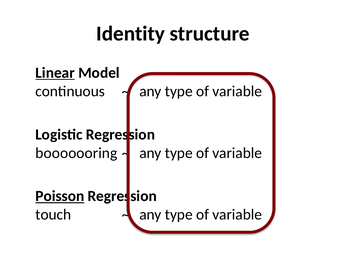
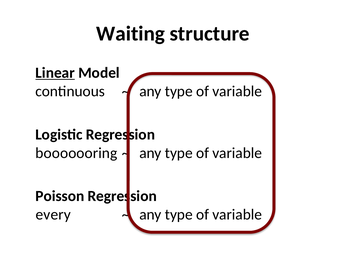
Identity: Identity -> Waiting (131, 33)
Poisson underline: present -> none (60, 196)
touch: touch -> every (53, 214)
